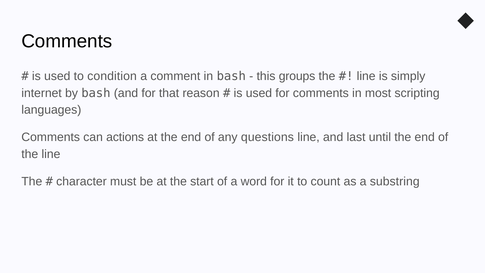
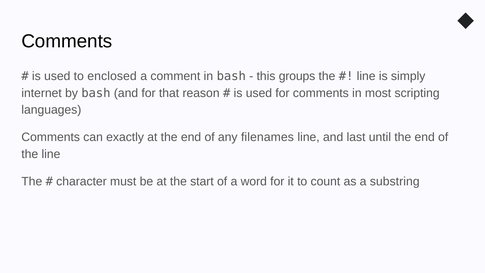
condition: condition -> enclosed (112, 76)
actions: actions -> exactly (125, 137)
questions: questions -> filenames (267, 137)
